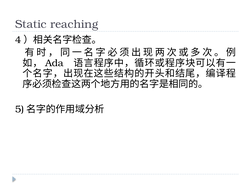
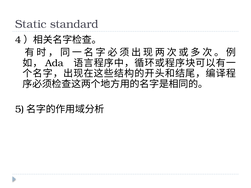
reaching: reaching -> standard (74, 24)
